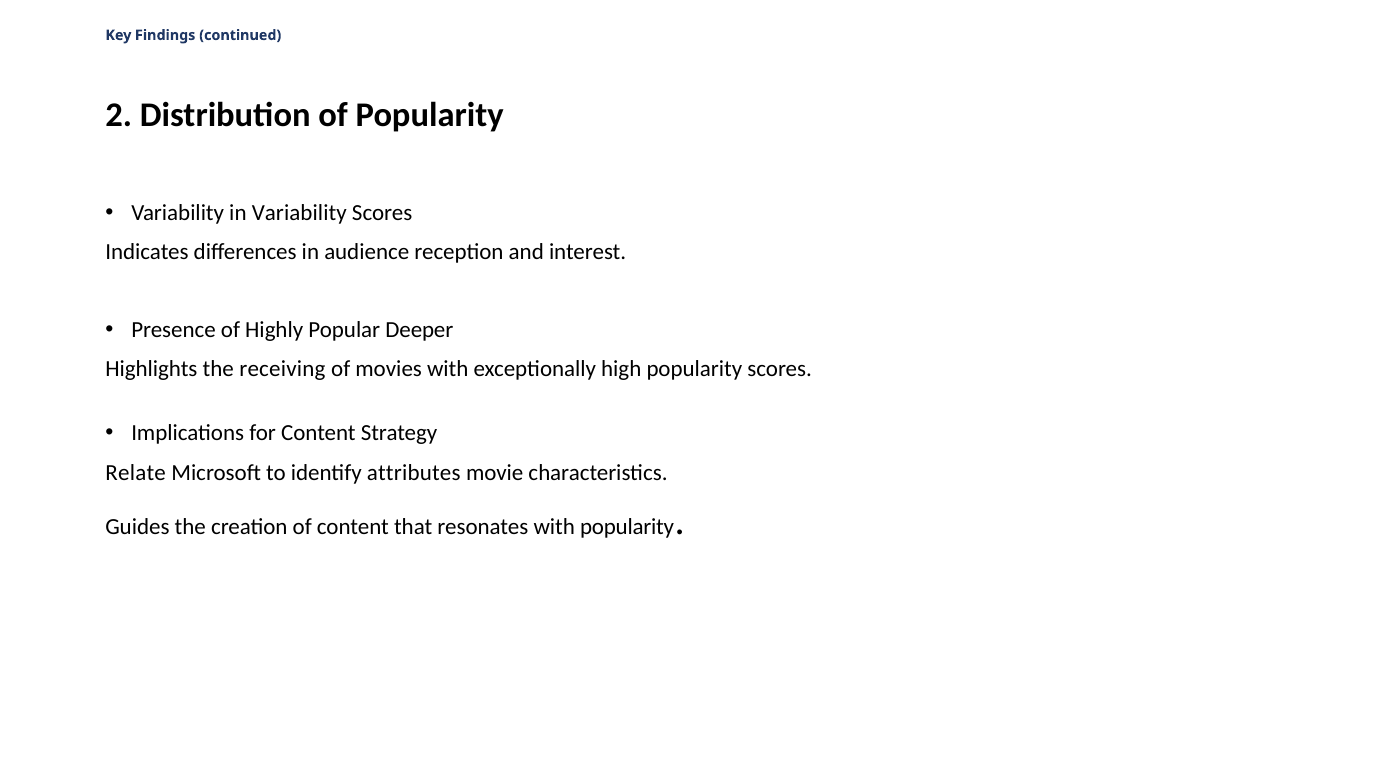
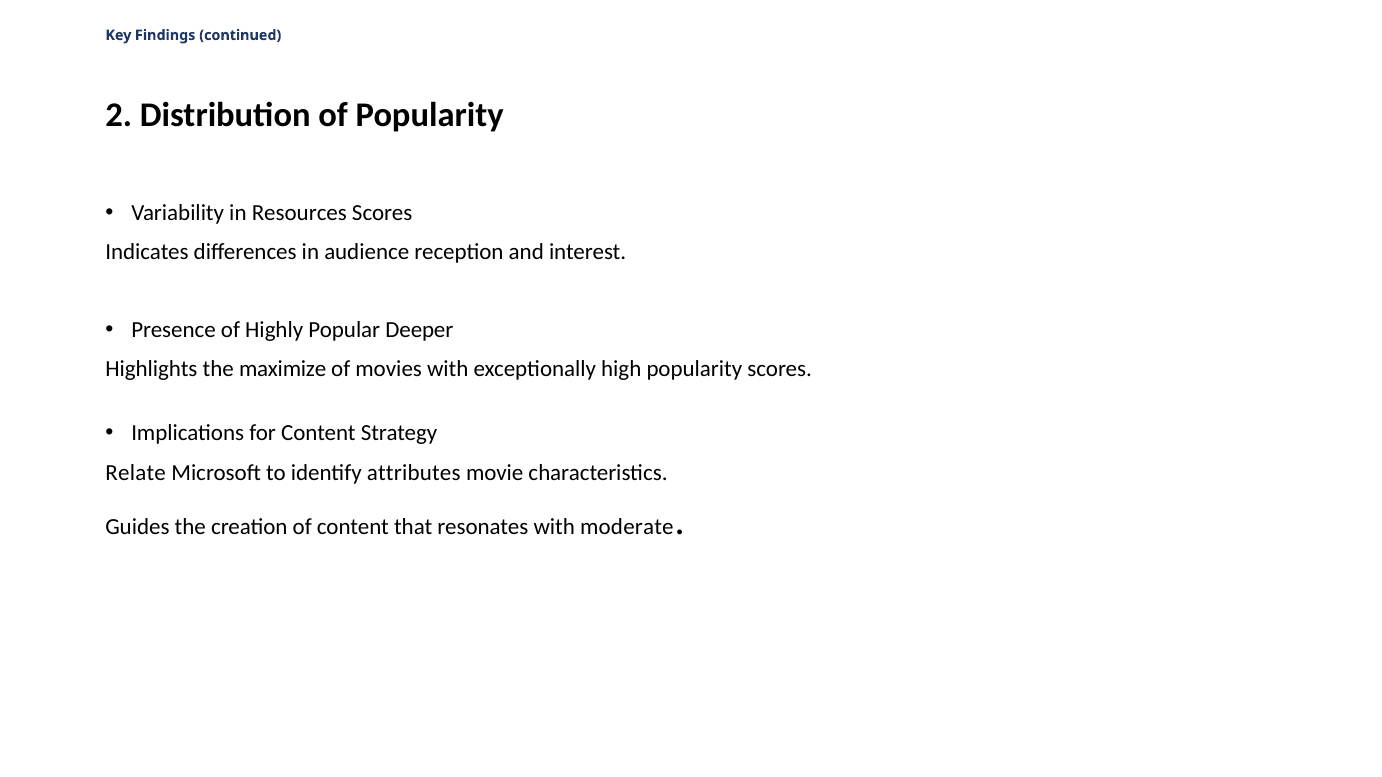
in Variability: Variability -> Resources (299, 213)
receiving: receiving -> maximize (283, 369)
with popularity: popularity -> moderate (627, 527)
